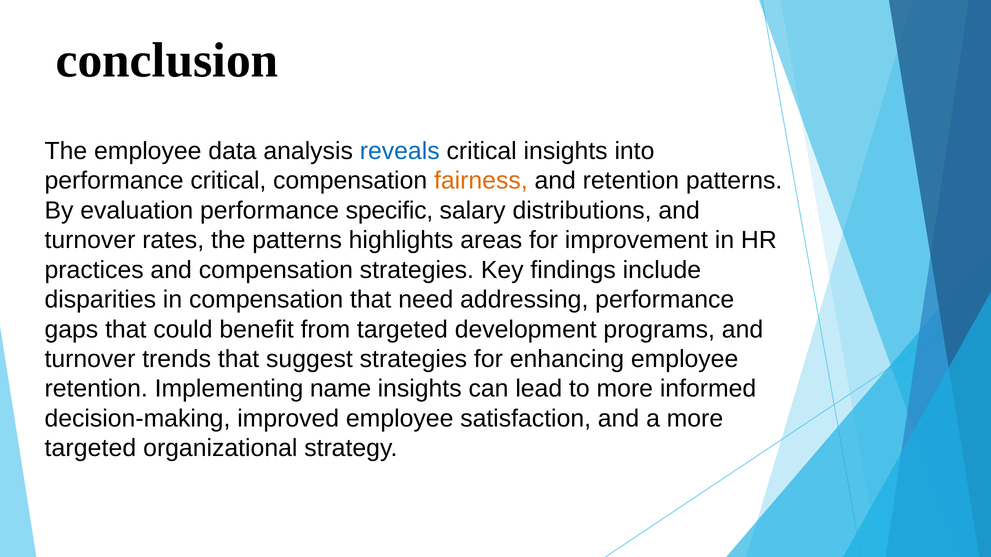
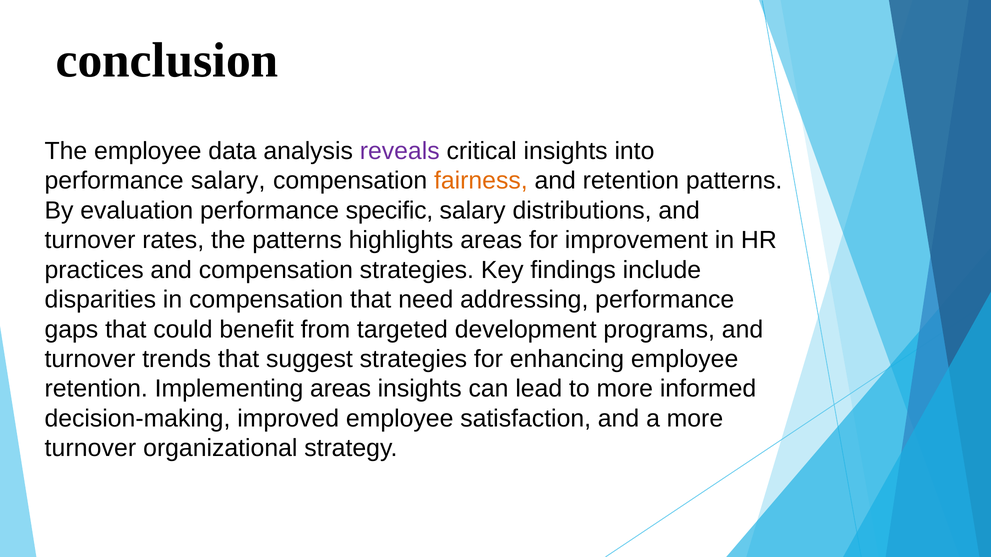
reveals colour: blue -> purple (400, 151)
performance critical: critical -> salary (228, 181)
Implementing name: name -> areas (341, 389)
targeted: targeted -> turnover (90, 449)
